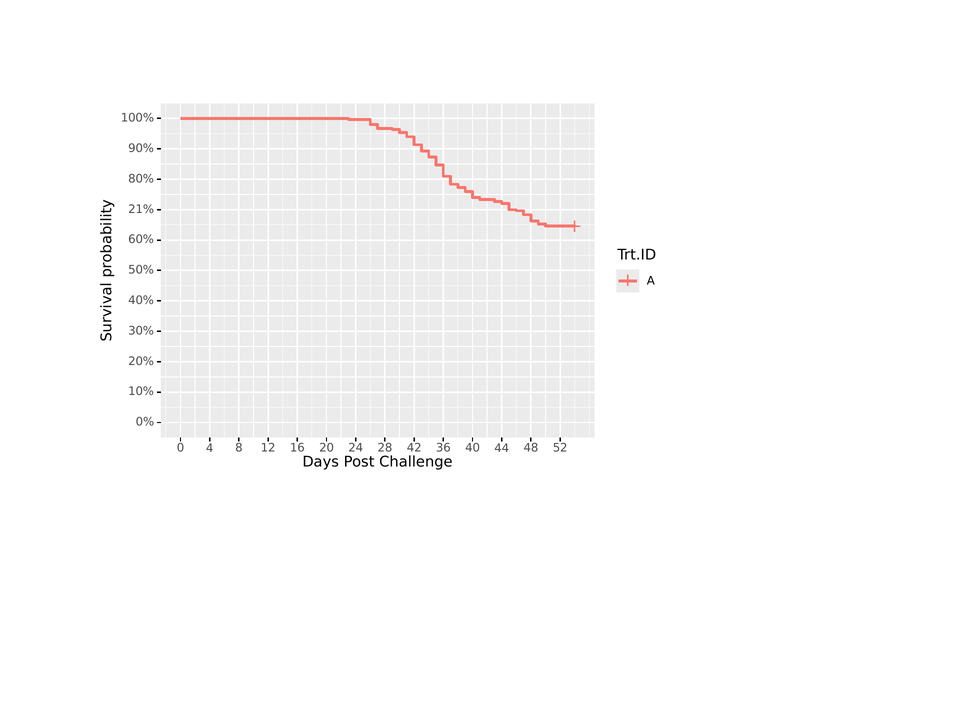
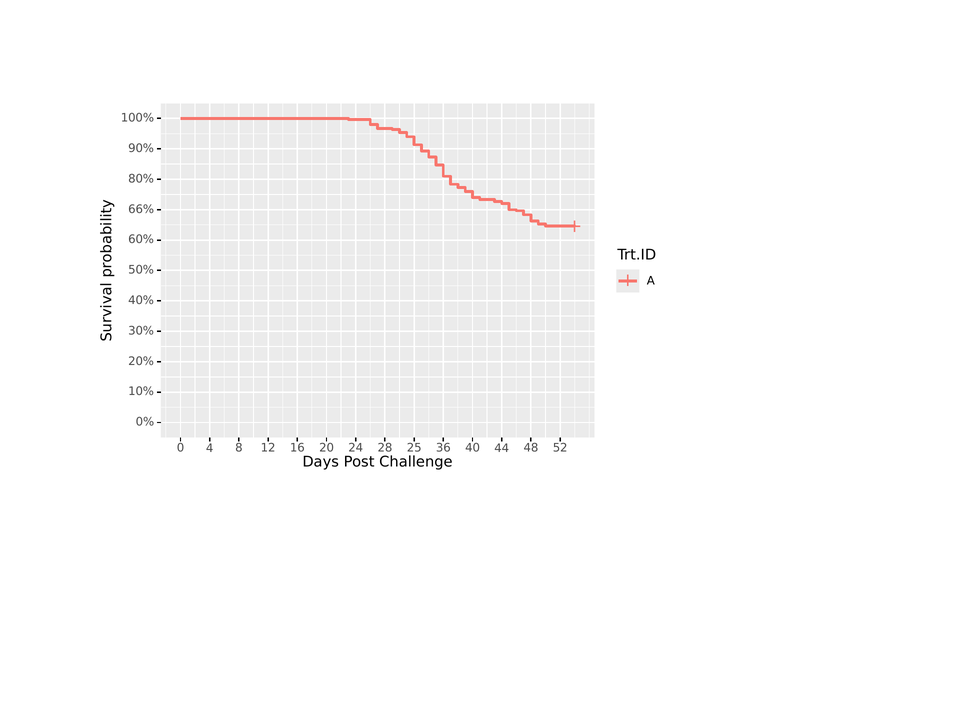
21%: 21% -> 66% (141, 209)
42: 42 -> 25 (414, 448)
